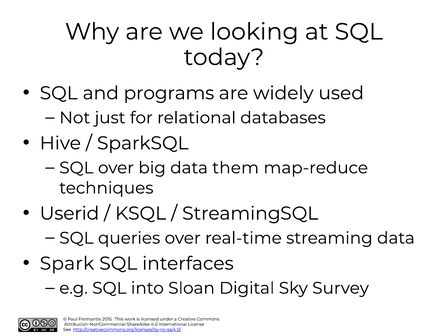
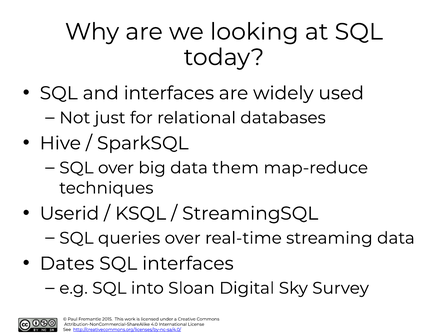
and programs: programs -> interfaces (169, 93)
Spark: Spark -> Dates (67, 263)
